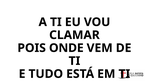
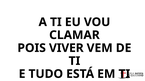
ONDE: ONDE -> VIVER (66, 48)
